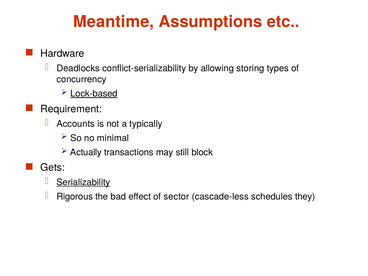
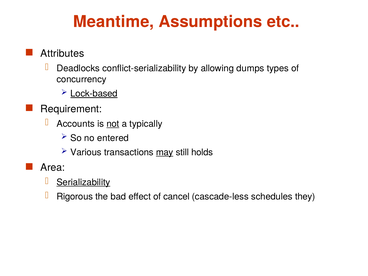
Hardware: Hardware -> Attributes (62, 54)
storing: storing -> dumps (250, 68)
not underline: none -> present (113, 124)
minimal: minimal -> entered (113, 138)
Actually: Actually -> Various (86, 152)
may underline: none -> present (165, 152)
block: block -> holds (202, 152)
Gets: Gets -> Area (53, 168)
sector: sector -> cancel (177, 197)
